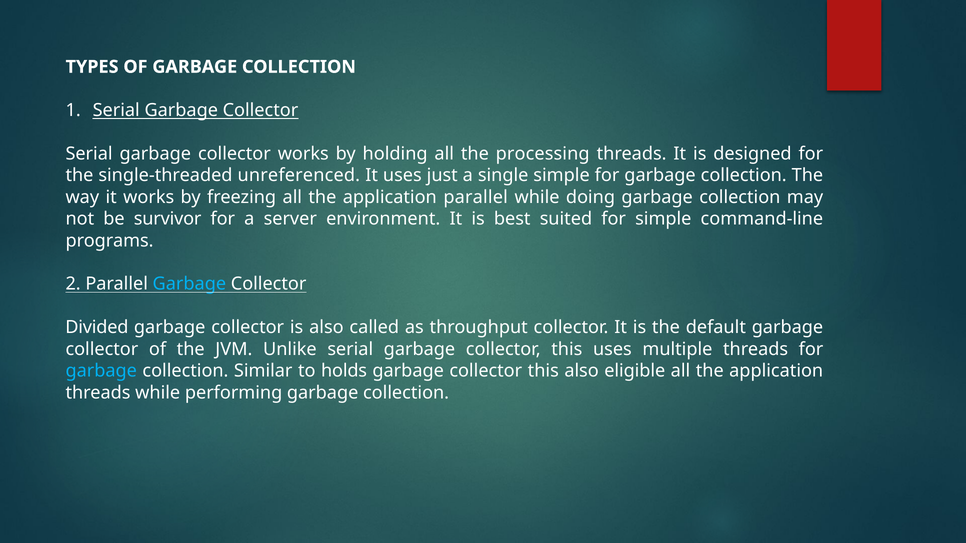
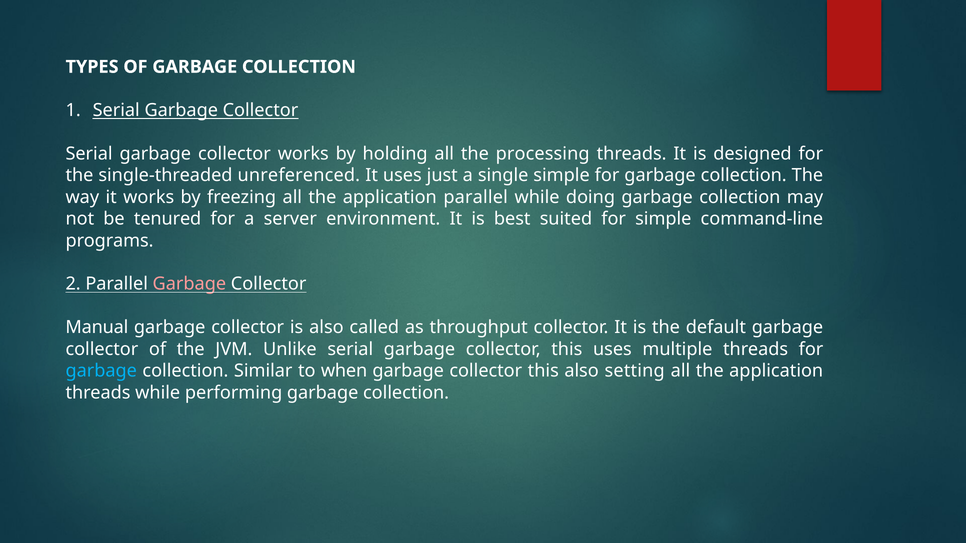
survivor: survivor -> tenured (168, 219)
Garbage colour: light blue -> pink (189, 284)
Divided: Divided -> Manual (97, 328)
holds: holds -> when (344, 371)
eligible: eligible -> setting (635, 371)
